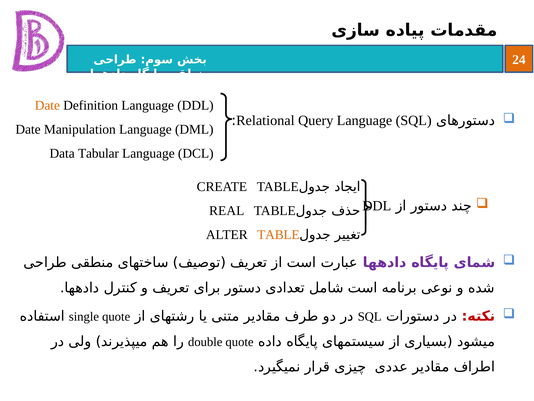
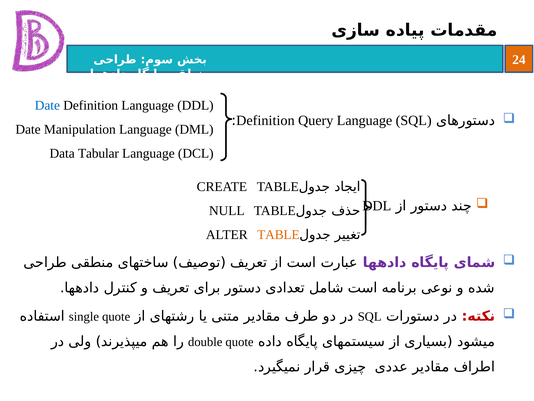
Date colour: orange -> blue (47, 105)
Relational: Relational -> Definition (265, 121)
REAL: REAL -> NULL (227, 211)
